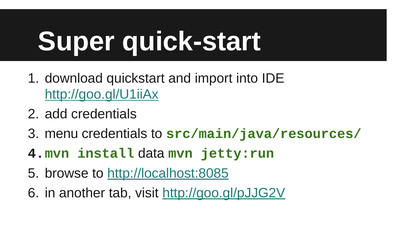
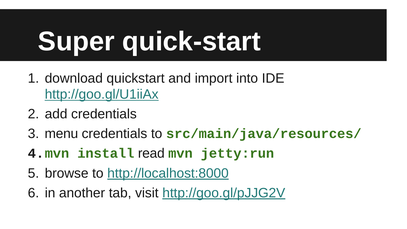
data: data -> read (151, 153)
http://localhost:8085: http://localhost:8085 -> http://localhost:8000 (168, 173)
